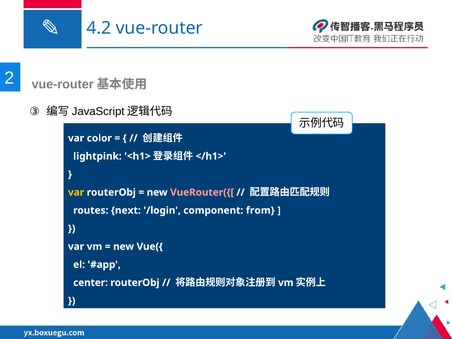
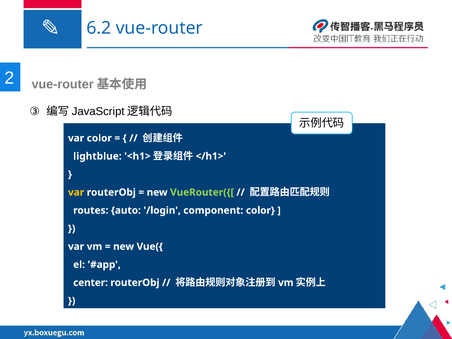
4.2: 4.2 -> 6.2 (99, 28)
lightpink: lightpink -> lightblue (97, 156)
VueRouter({[ colour: pink -> light green (202, 192)
next: next -> auto (126, 210)
component from: from -> color (260, 210)
